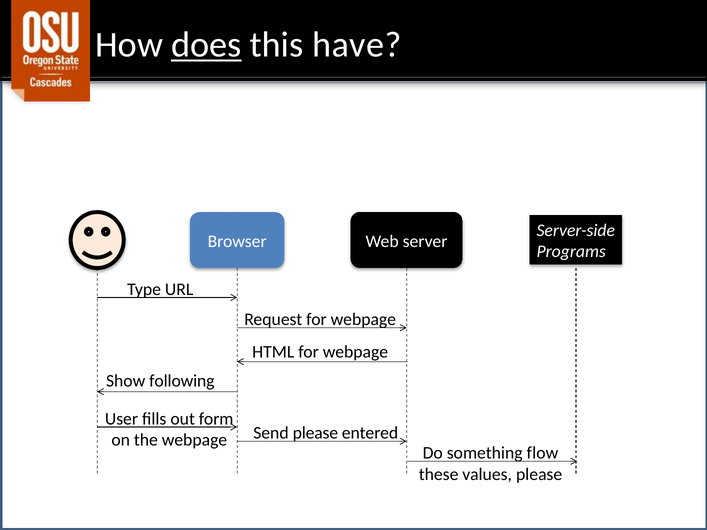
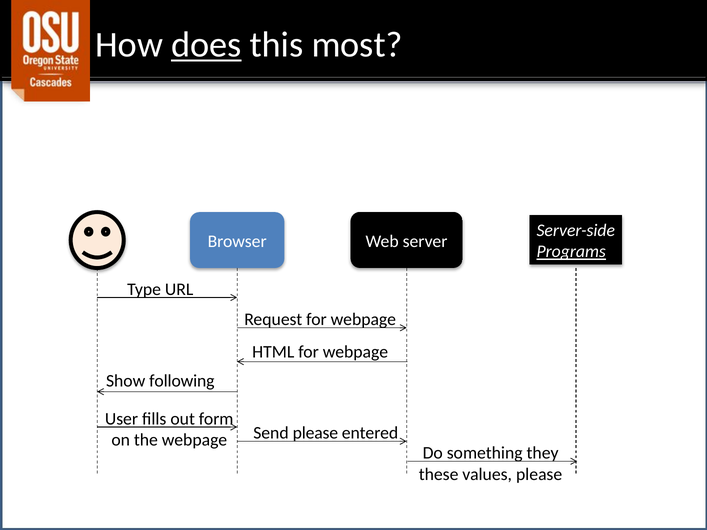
have: have -> most (357, 45)
Programs underline: none -> present (571, 252)
flow: flow -> they (543, 453)
